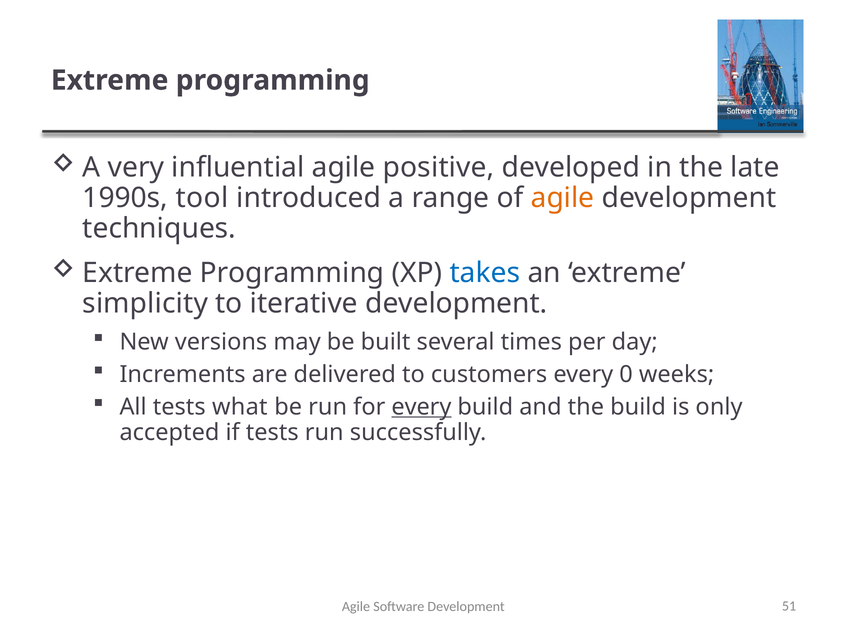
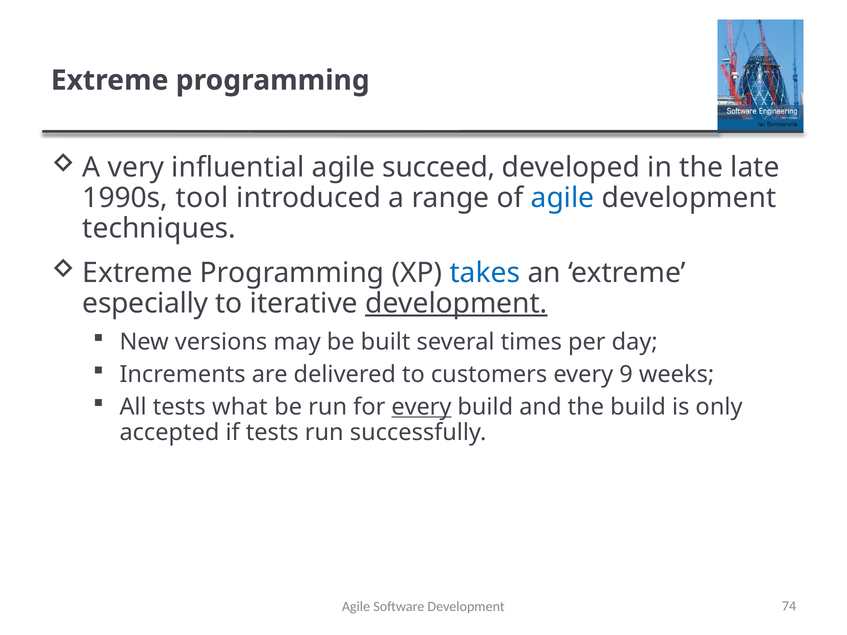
positive: positive -> succeed (439, 167)
agile colour: orange -> blue (563, 198)
simplicity: simplicity -> especially (145, 304)
development underline: none -> present (456, 304)
0: 0 -> 9 (626, 375)
51: 51 -> 74 (789, 607)
